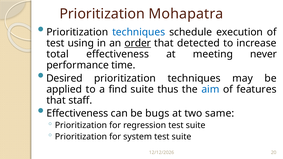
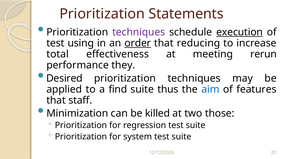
Mohapatra: Mohapatra -> Statements (186, 14)
techniques colour: blue -> purple (139, 32)
execution underline: none -> present (240, 32)
detected: detected -> reducing (198, 43)
never: never -> rerun (264, 54)
time: time -> they (123, 65)
Effectiveness: Effectiveness -> Minimization (77, 114)
bugs: bugs -> killed (157, 114)
same: same -> those (220, 114)
